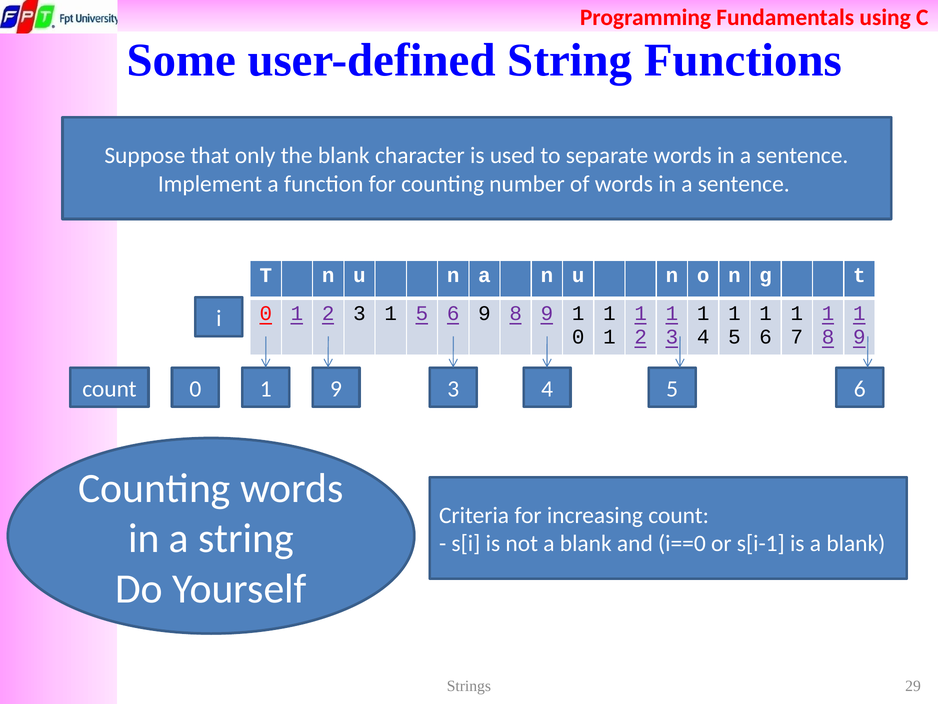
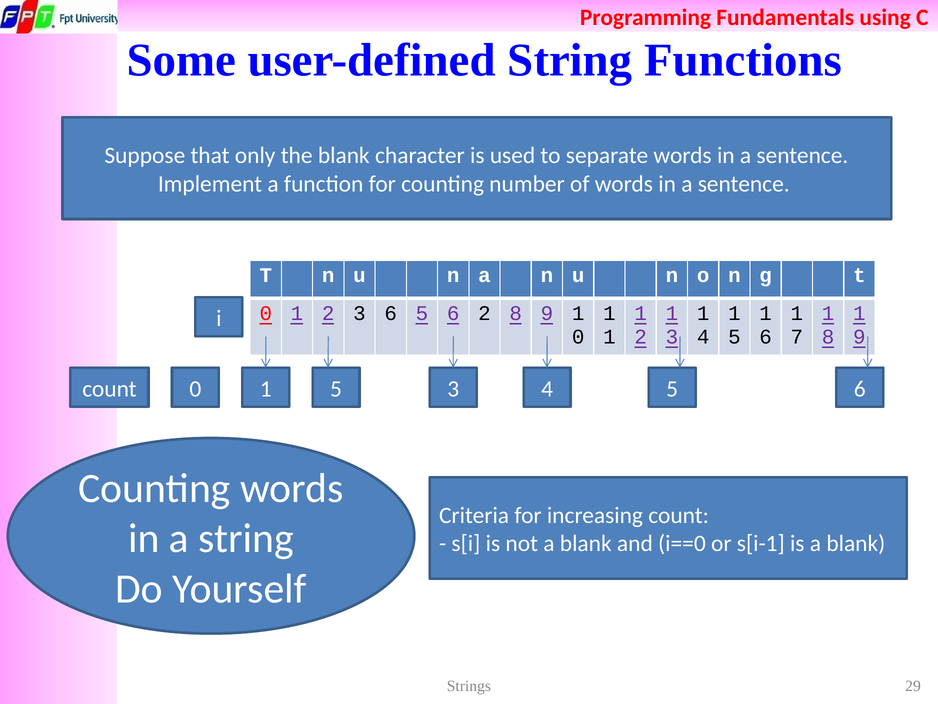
2 3 1: 1 -> 6 (391, 313)
6 9: 9 -> 2 (484, 313)
9: 9 -> 5 (336, 389)
